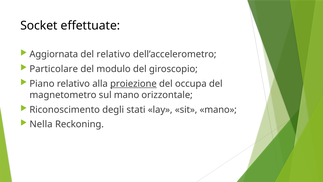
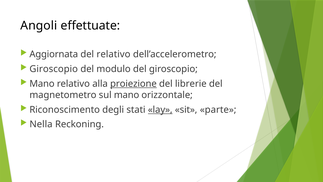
Socket: Socket -> Angoli (39, 25)
Particolare: Particolare -> Giroscopio (54, 69)
Piano: Piano -> Mano (42, 84)
occupa: occupa -> librerie (191, 84)
lay underline: none -> present (160, 109)
sit mano: mano -> parte (218, 109)
